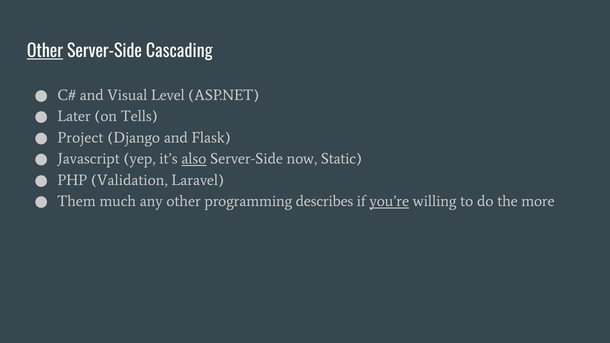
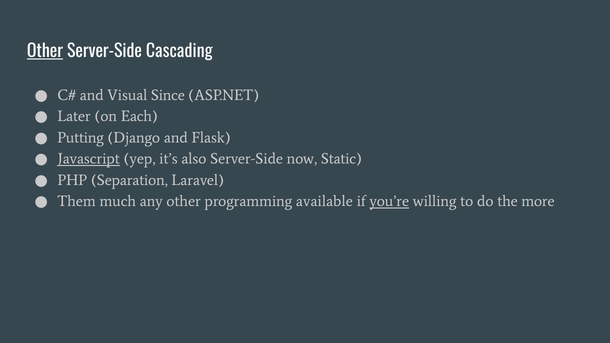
Level: Level -> Since (168, 95)
Tells: Tells -> Each (139, 116)
Project: Project -> Putting (81, 138)
Javascript underline: none -> present (89, 159)
also underline: present -> none (194, 159)
Validation: Validation -> Separation (129, 180)
describes: describes -> available (324, 202)
